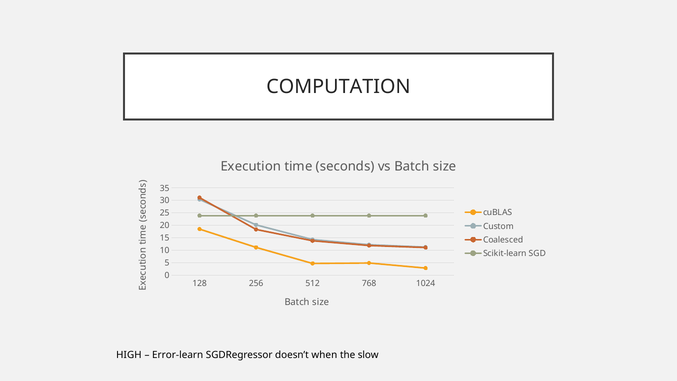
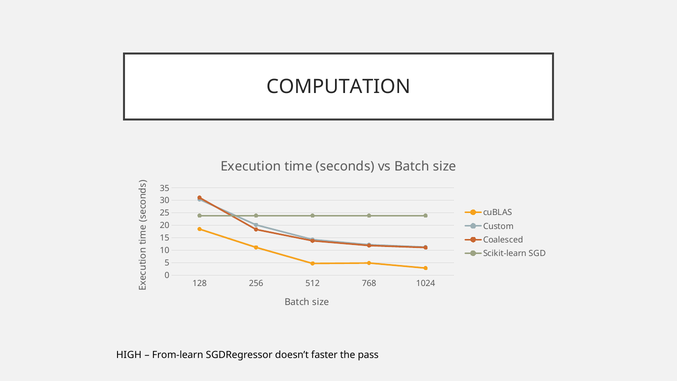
Error-learn: Error-learn -> From-learn (178, 355)
when: when -> faster (324, 355)
slow: slow -> pass (368, 355)
